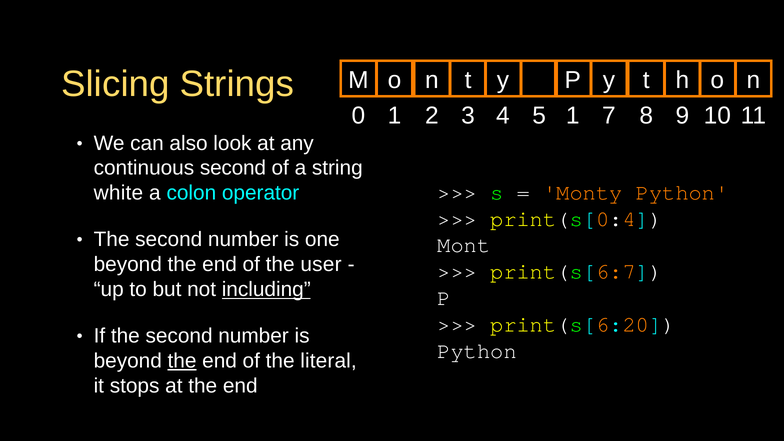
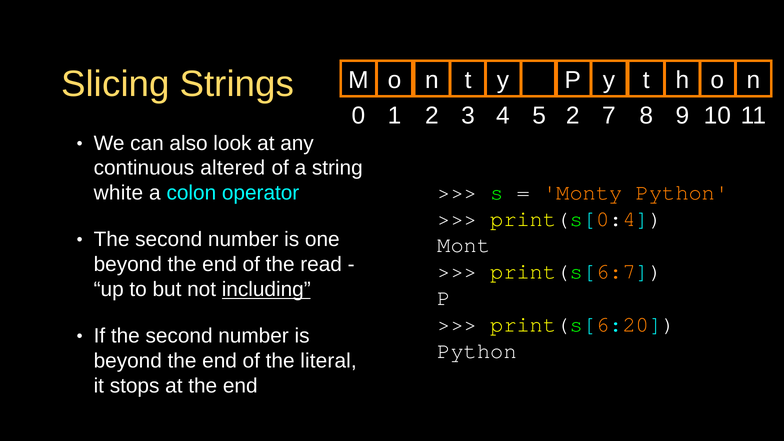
5 1: 1 -> 2 (573, 116)
continuous second: second -> altered (233, 168)
user: user -> read (321, 265)
the underline: present -> none (182, 361)
